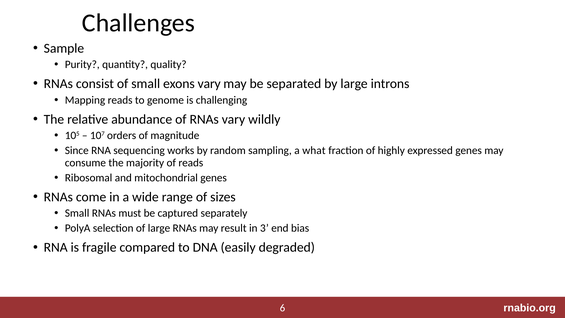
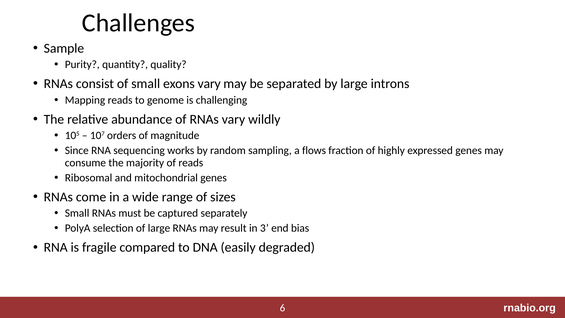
what: what -> flows (314, 151)
